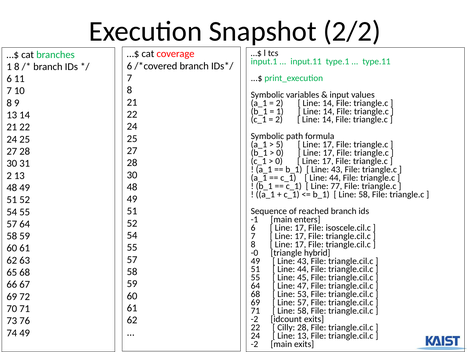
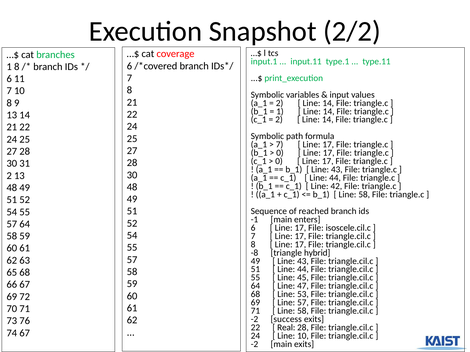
5: 5 -> 7 (280, 145)
77: 77 -> 42 (336, 186)
-0: -0 -> -8 (254, 253)
idcount: idcount -> success (286, 320)
Cilly: Cilly -> Real (286, 328)
74 49: 49 -> 67 (25, 333)
Line 13: 13 -> 10 (303, 336)
